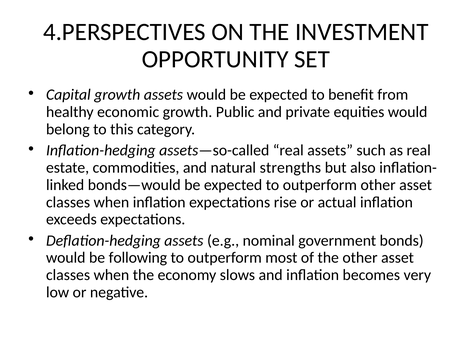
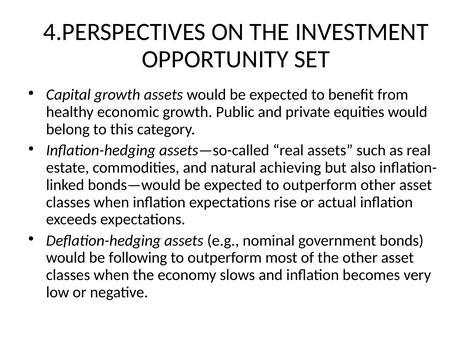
strengths: strengths -> achieving (290, 168)
